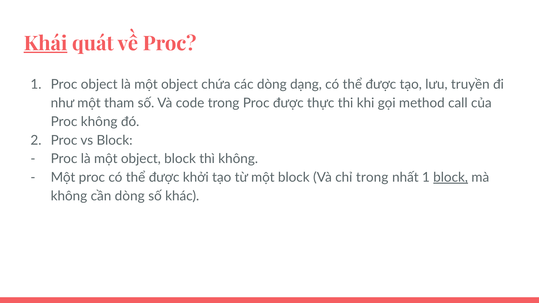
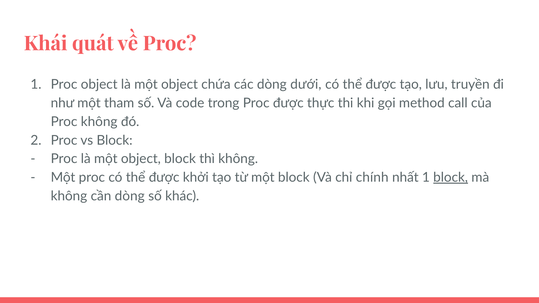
Khái underline: present -> none (46, 44)
dạng: dạng -> dưới (306, 85)
chỉ trong: trong -> chính (372, 178)
